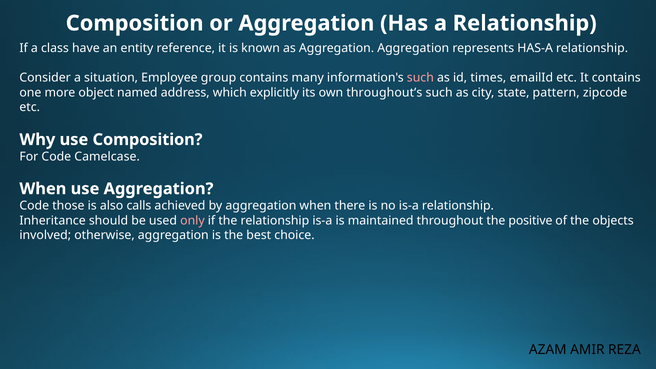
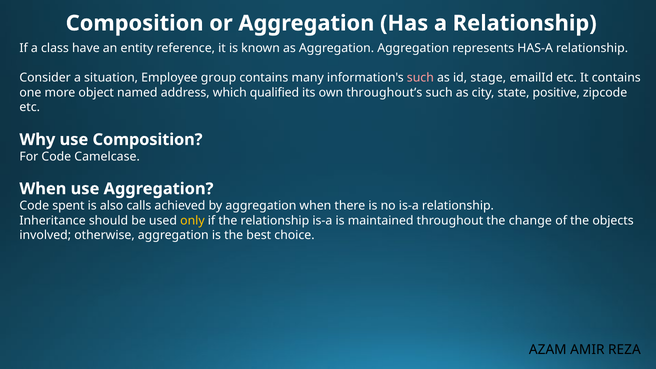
times: times -> stage (488, 78)
explicitly: explicitly -> qualified (274, 93)
pattern: pattern -> positive (556, 93)
those: those -> spent (68, 206)
only colour: pink -> yellow (192, 220)
positive: positive -> change (530, 220)
